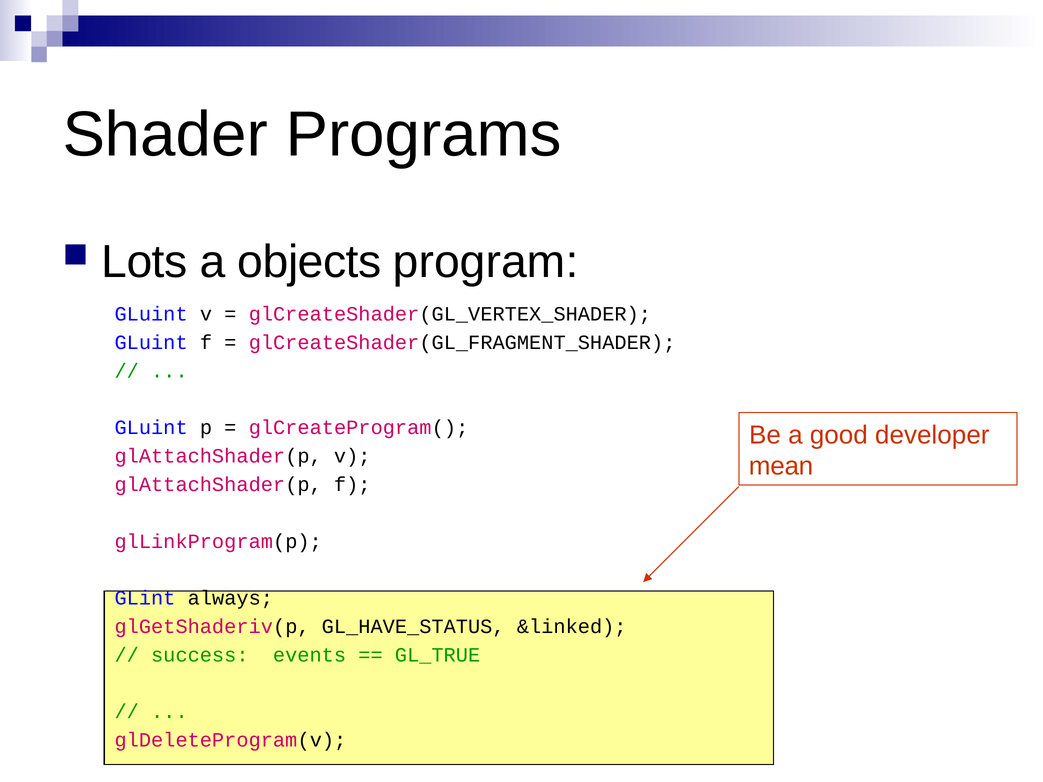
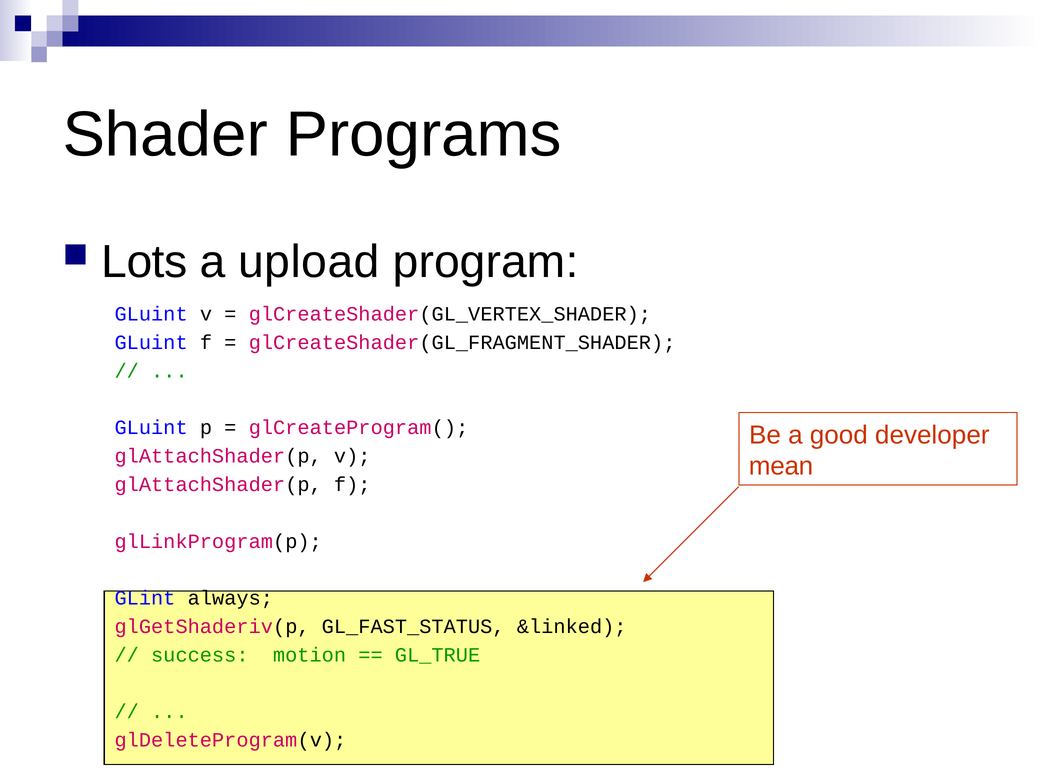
objects: objects -> upload (309, 262)
GL_HAVE_STATUS: GL_HAVE_STATUS -> GL_FAST_STATUS (413, 627)
events: events -> motion (310, 655)
